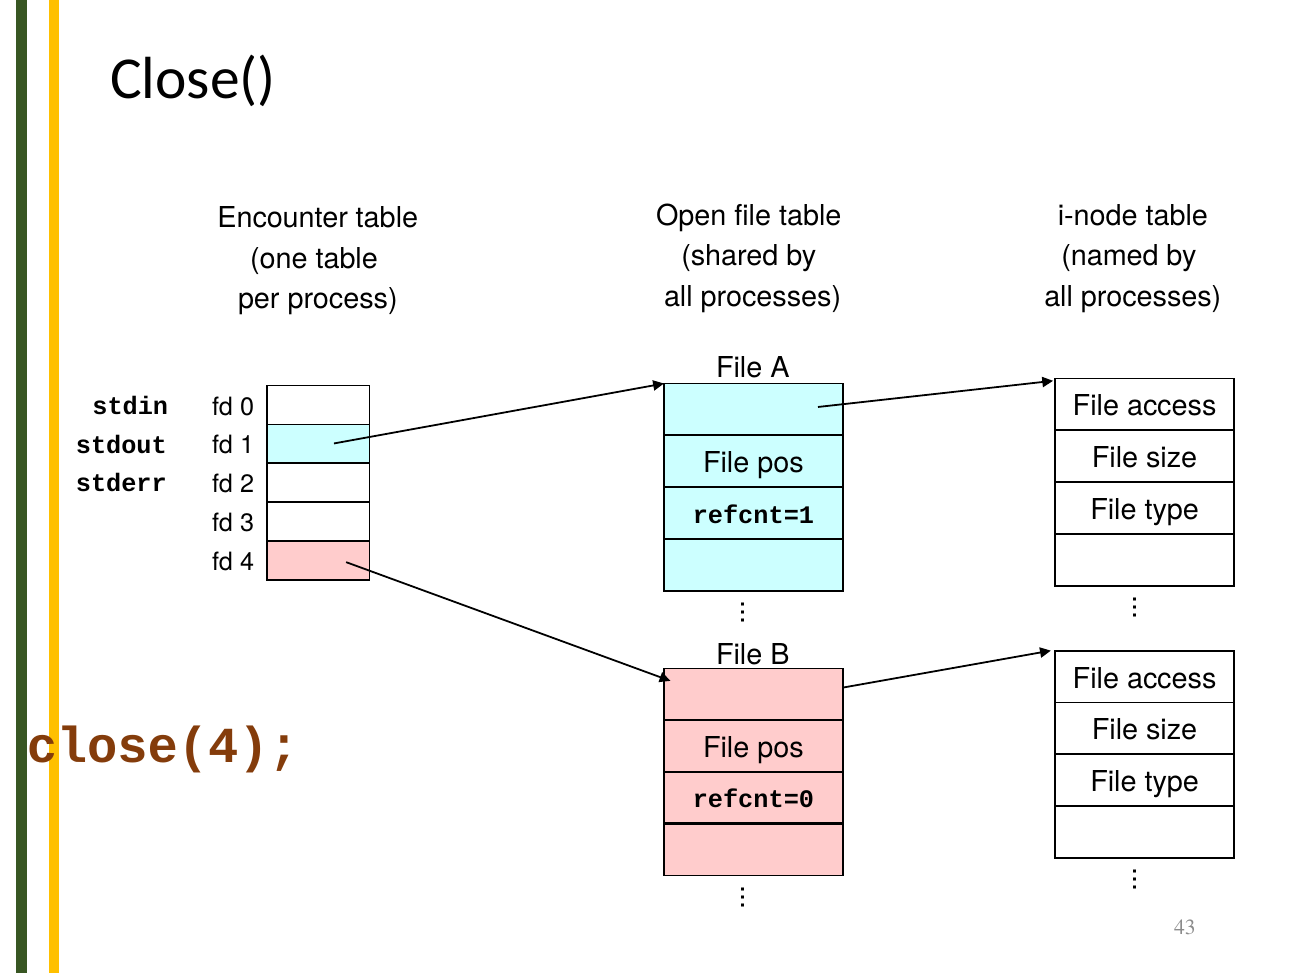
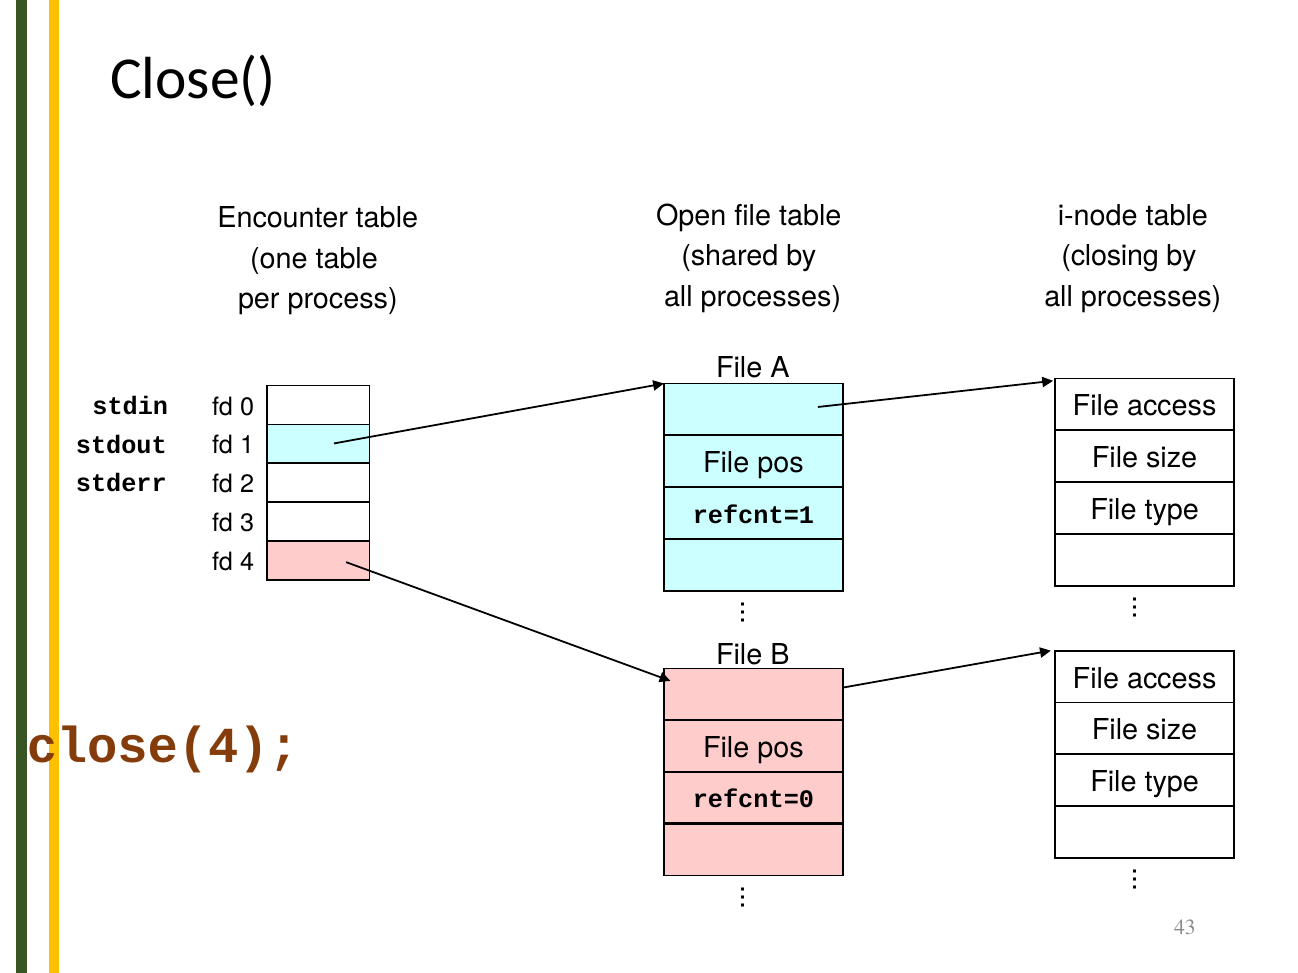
named: named -> closing (1110, 257)
